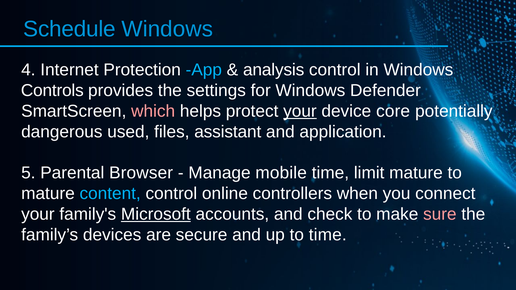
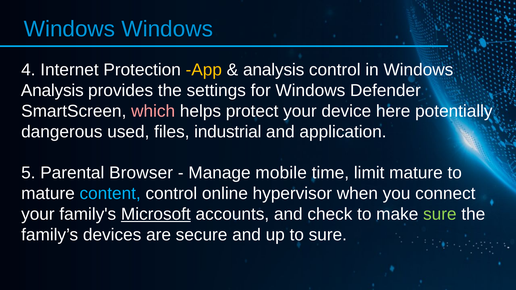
Schedule: Schedule -> Windows (69, 29)
App colour: light blue -> yellow (204, 70)
Controls: Controls -> Analysis (52, 91)
your underline: present -> none (300, 111)
core: core -> here (393, 111)
assistant: assistant -> industrial (228, 132)
controllers: controllers -> hypervisor (292, 194)
sure colour: pink -> light green (440, 214)
to time: time -> sure (328, 235)
